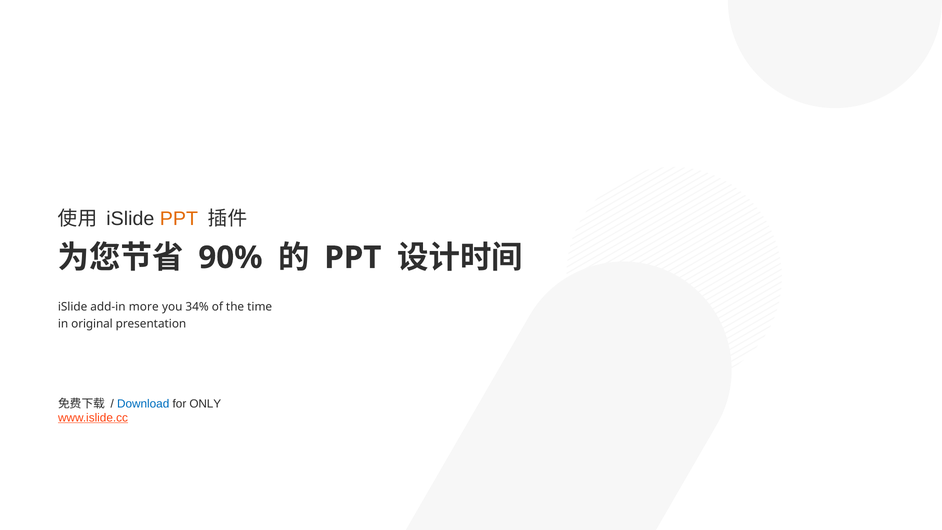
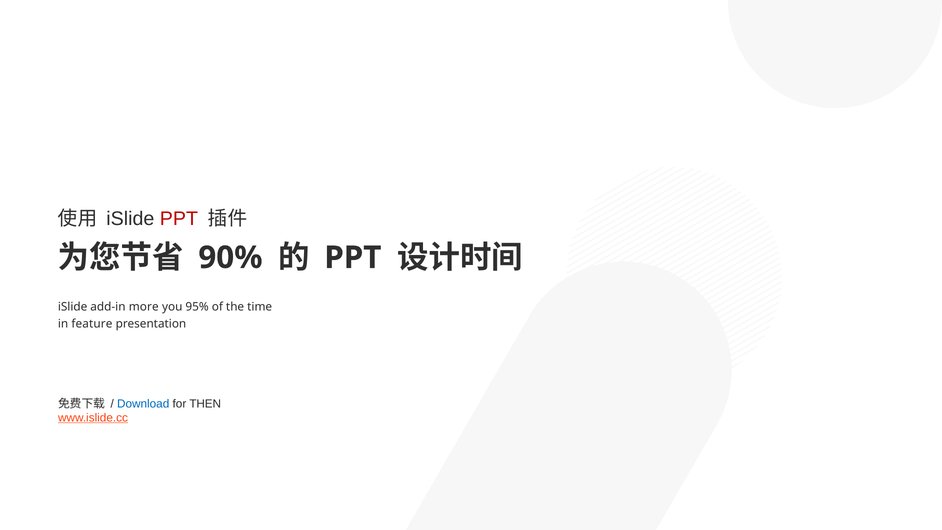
PPT colour: orange -> red (179, 219)
34%: 34% -> 95% (197, 307)
original: original -> feature (92, 324)
ONLY: ONLY -> THEN (205, 404)
